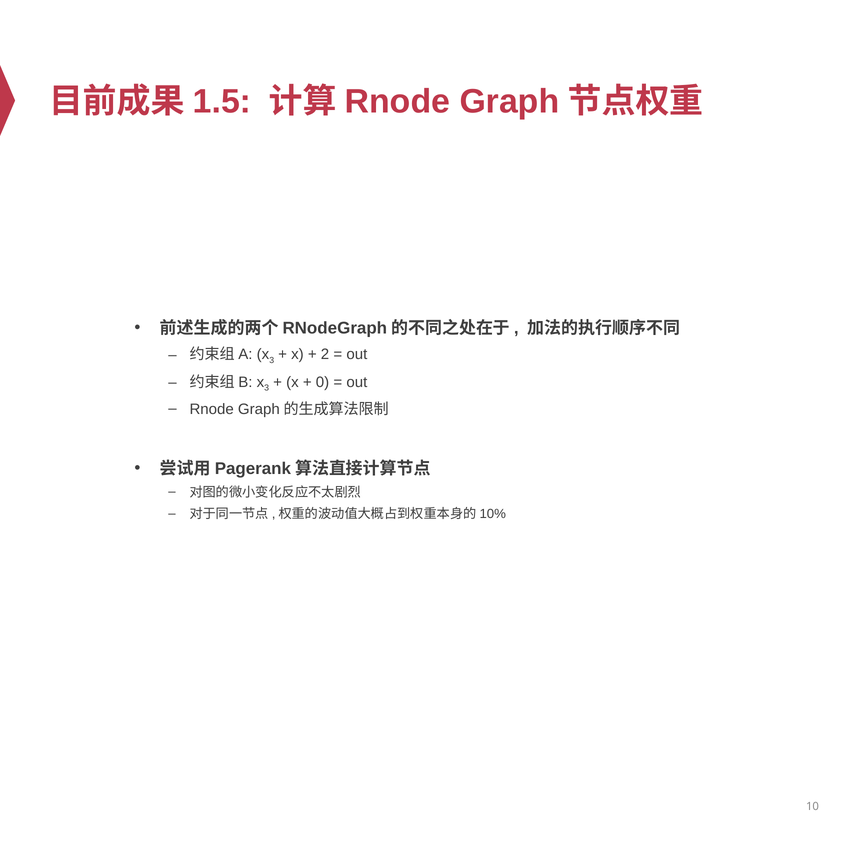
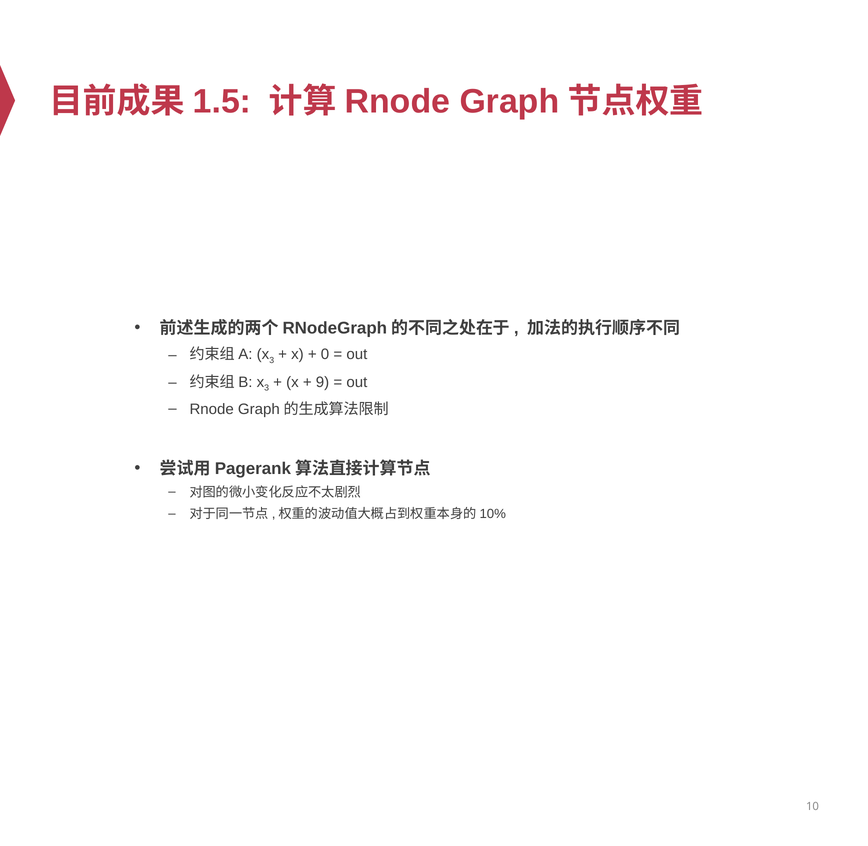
2: 2 -> 0 (325, 354)
0: 0 -> 9 (323, 382)
